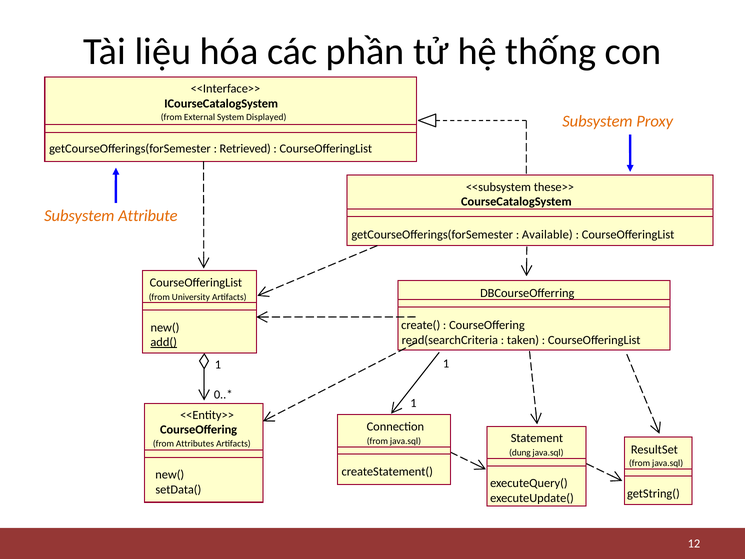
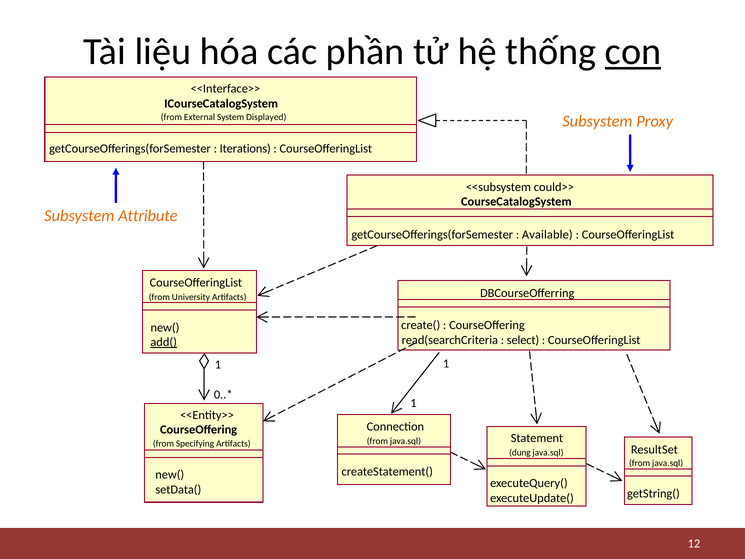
con underline: none -> present (633, 52)
Retrieved: Retrieved -> Iterations (245, 148)
these>>: these>> -> could>> (554, 187)
taken: taken -> select (523, 340)
Attributes: Attributes -> Specifying (195, 443)
